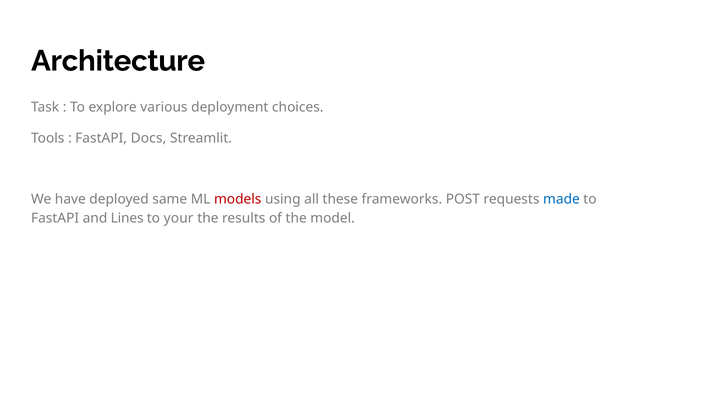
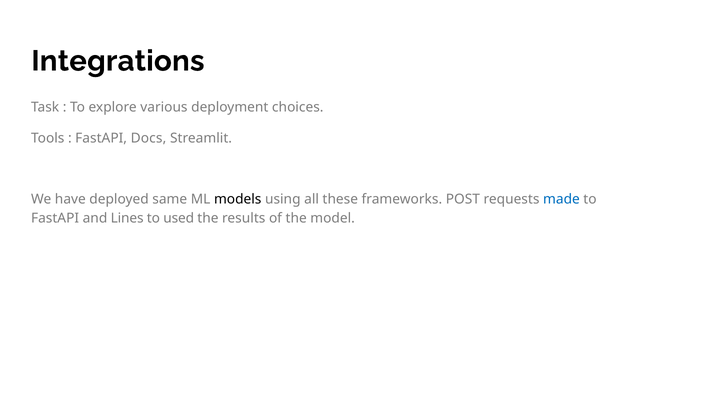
Architecture: Architecture -> Integrations (118, 61)
models colour: red -> black (238, 200)
your: your -> used (179, 219)
